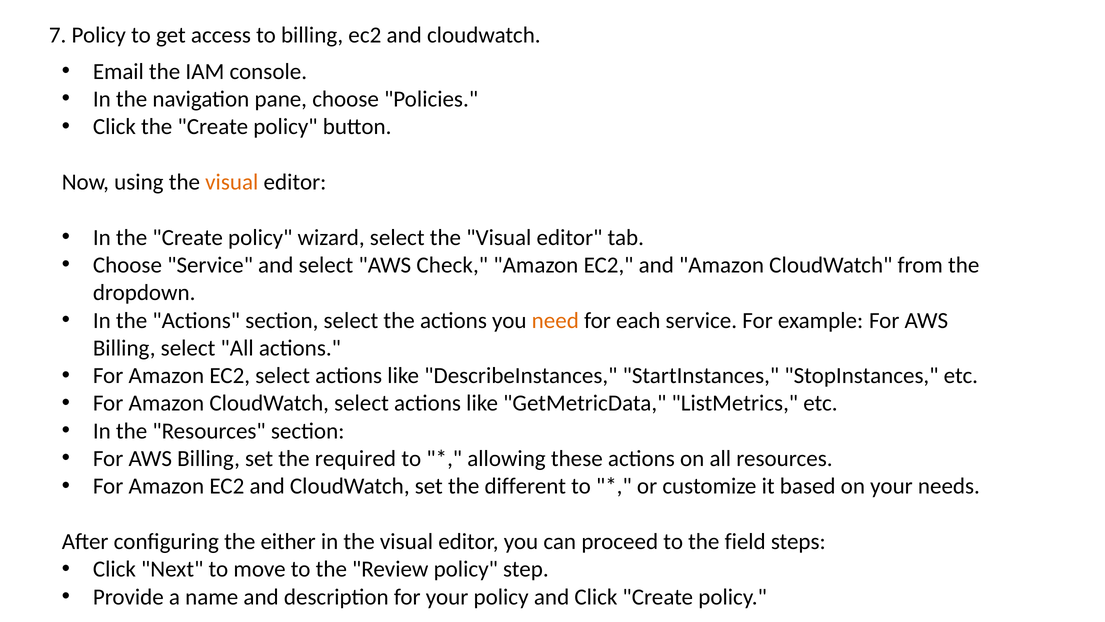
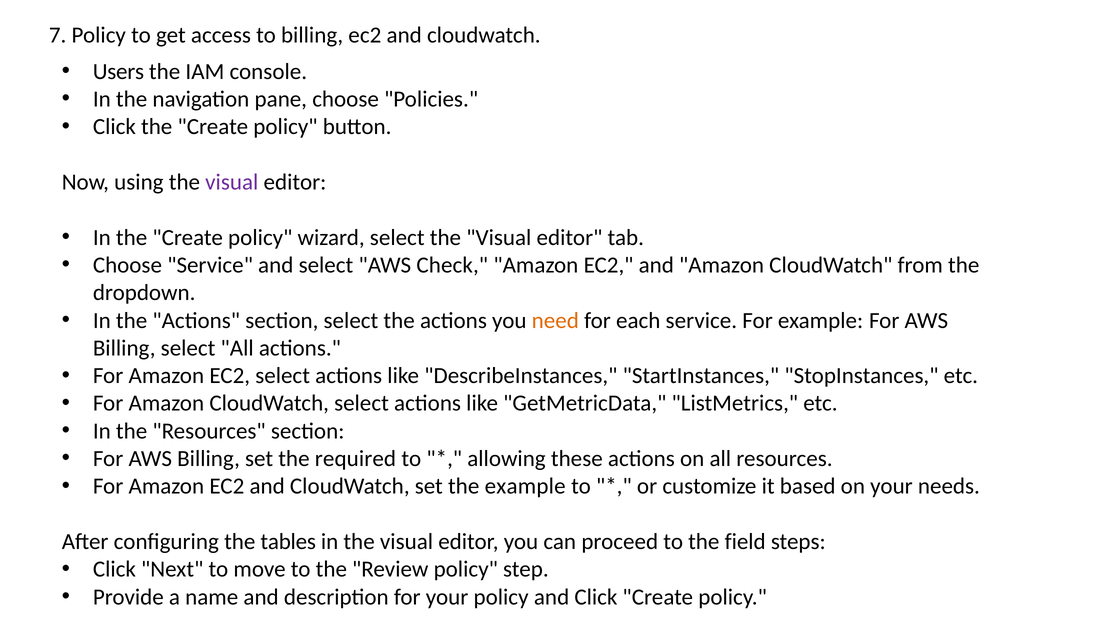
Email: Email -> Users (118, 71)
visual colour: orange -> purple (232, 182)
the different: different -> example (525, 486)
either: either -> tables (288, 541)
